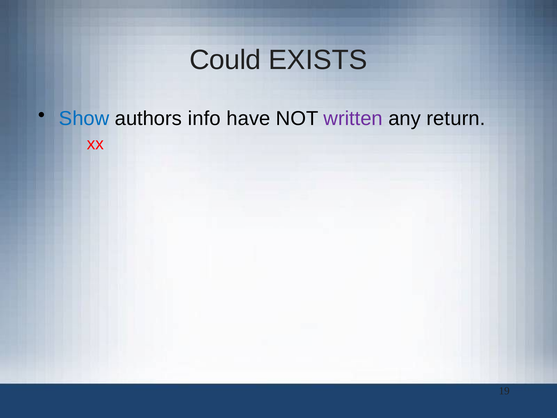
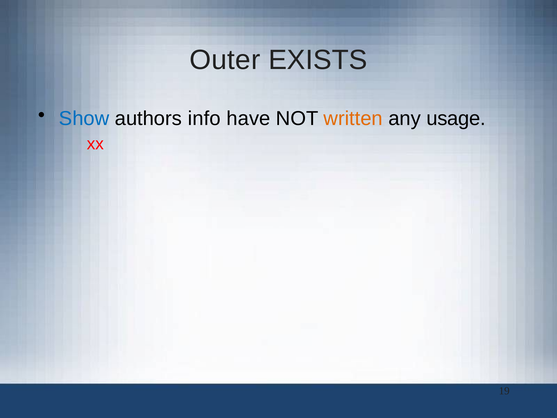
Could: Could -> Outer (225, 60)
written colour: purple -> orange (353, 118)
return: return -> usage (456, 118)
